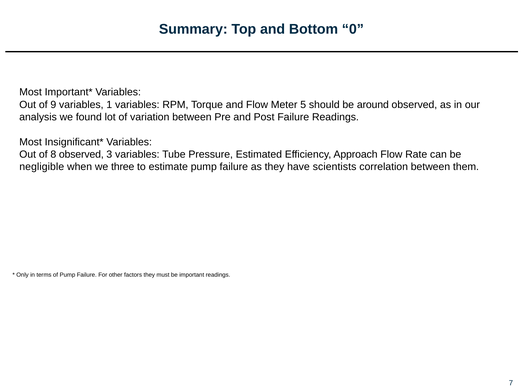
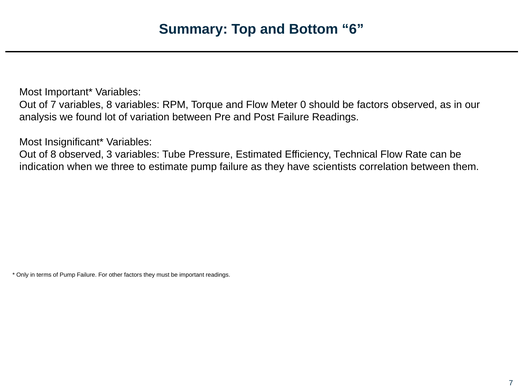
0: 0 -> 6 (353, 29)
of 9: 9 -> 7 (53, 105)
variables 1: 1 -> 8 (109, 105)
5: 5 -> 0 (303, 105)
be around: around -> factors (373, 105)
Approach: Approach -> Technical (356, 155)
negligible: negligible -> indication (42, 167)
